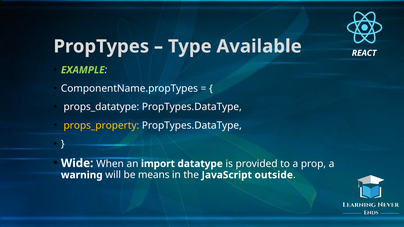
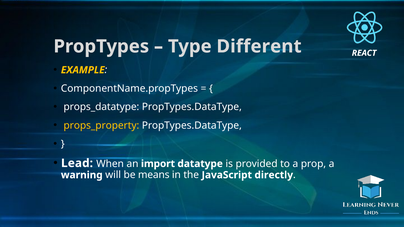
Available: Available -> Different (259, 46)
EXAMPLE colour: light green -> yellow (83, 70)
Wide: Wide -> Lead (77, 163)
outside: outside -> directly (274, 175)
